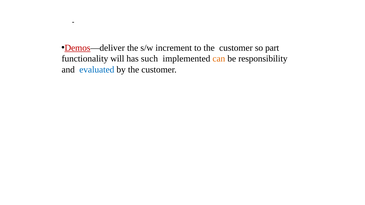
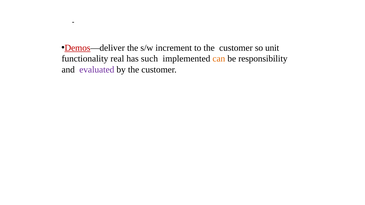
part: part -> unit (272, 48)
will: will -> real (117, 59)
evaluated colour: blue -> purple (97, 70)
